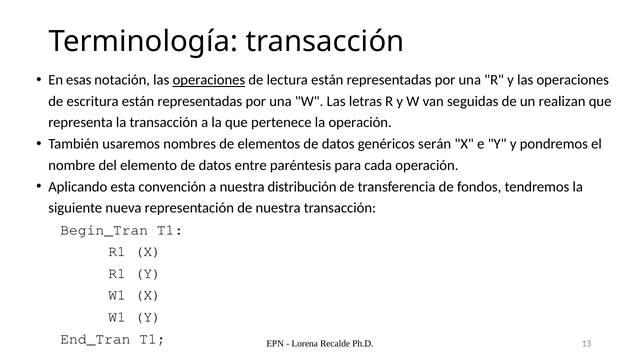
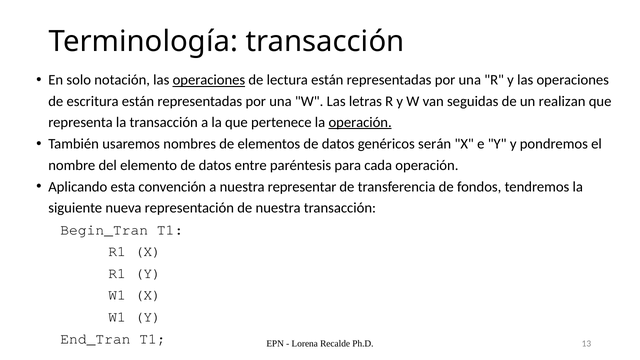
esas: esas -> solo (79, 80)
operación underline: none -> present (360, 122)
distribución: distribución -> representar (302, 187)
